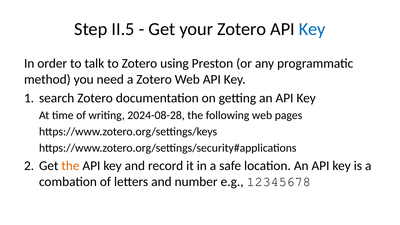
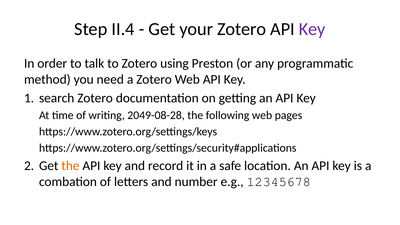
II.5: II.5 -> II.4 (123, 29)
Key colour: blue -> purple (312, 29)
2024-08-28: 2024-08-28 -> 2049-08-28 (156, 115)
